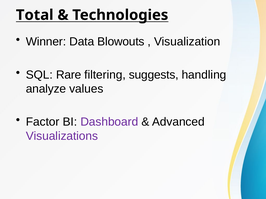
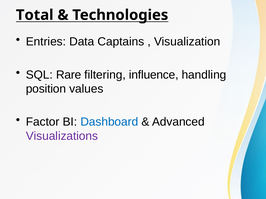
Winner: Winner -> Entries (46, 42)
Blowouts: Blowouts -> Captains (121, 42)
suggests: suggests -> influence (154, 75)
analyze: analyze -> position (46, 89)
Dashboard colour: purple -> blue (109, 122)
